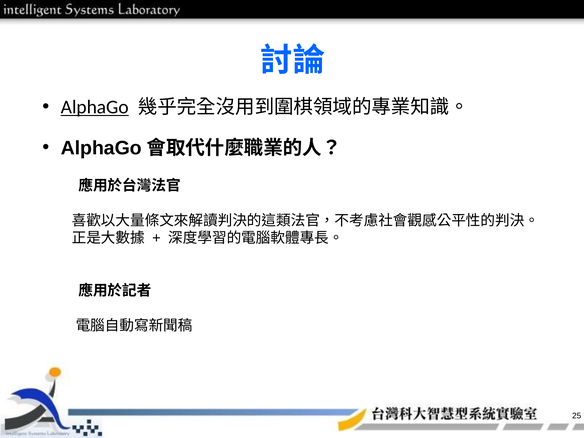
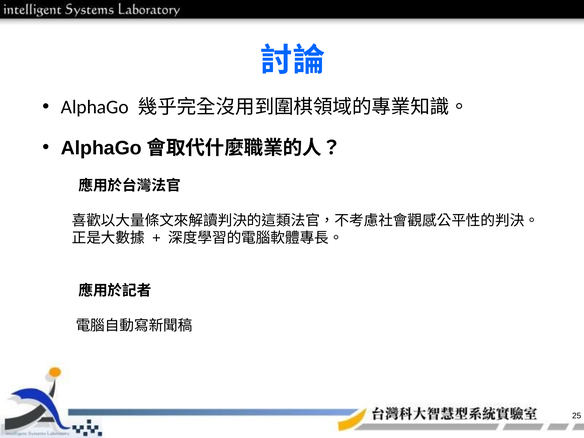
AlphaGo underline: present -> none (95, 107)
